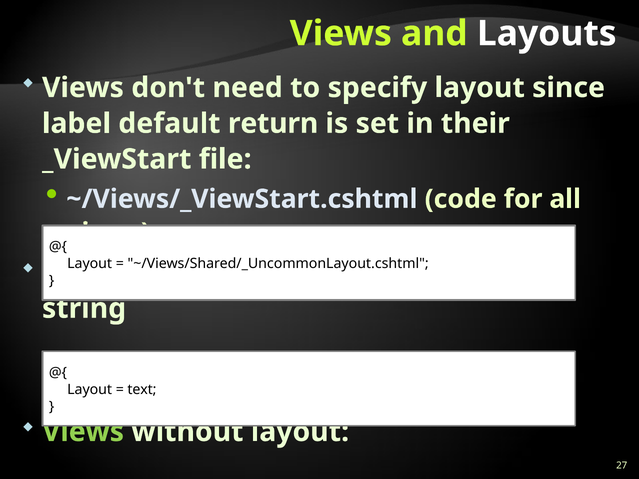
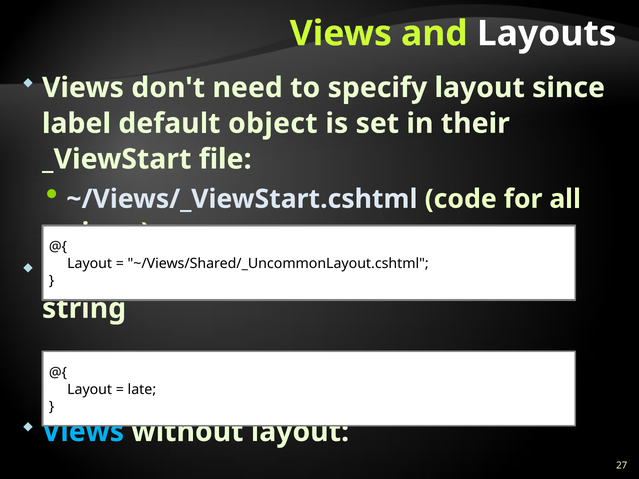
return: return -> object (273, 124)
text: text -> late (142, 390)
Views colour: light green -> light blue (83, 432)
